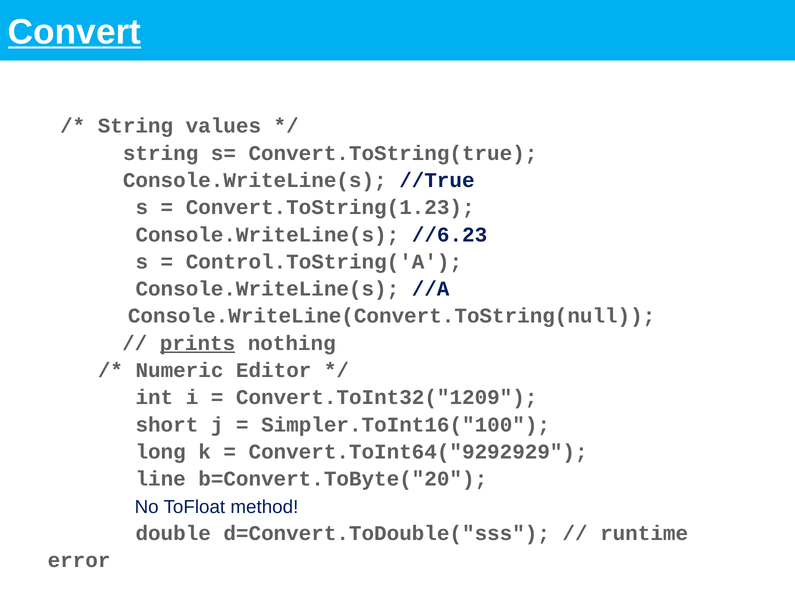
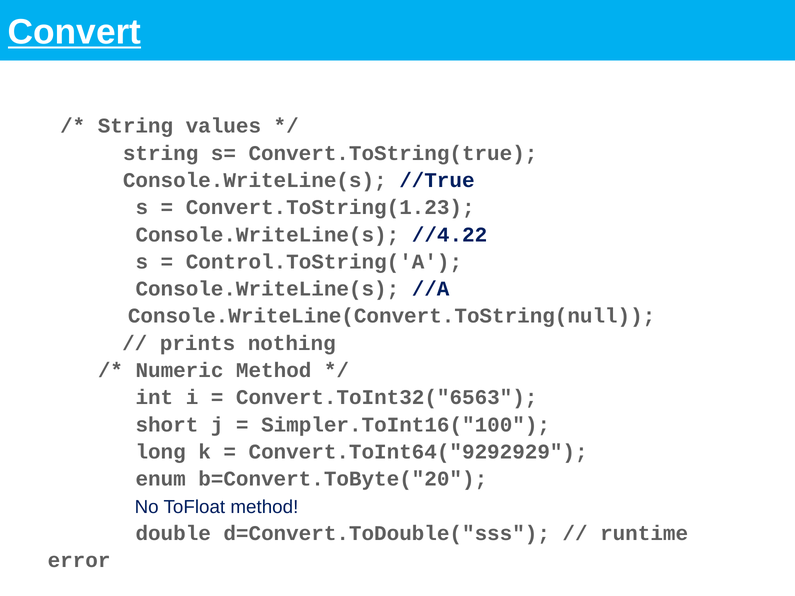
//6.23: //6.23 -> //4.22 (450, 235)
prints underline: present -> none (198, 343)
Numeric Editor: Editor -> Method (274, 371)
Convert.ToInt32("1209: Convert.ToInt32("1209 -> Convert.ToInt32("6563 (387, 398)
line: line -> enum (161, 479)
